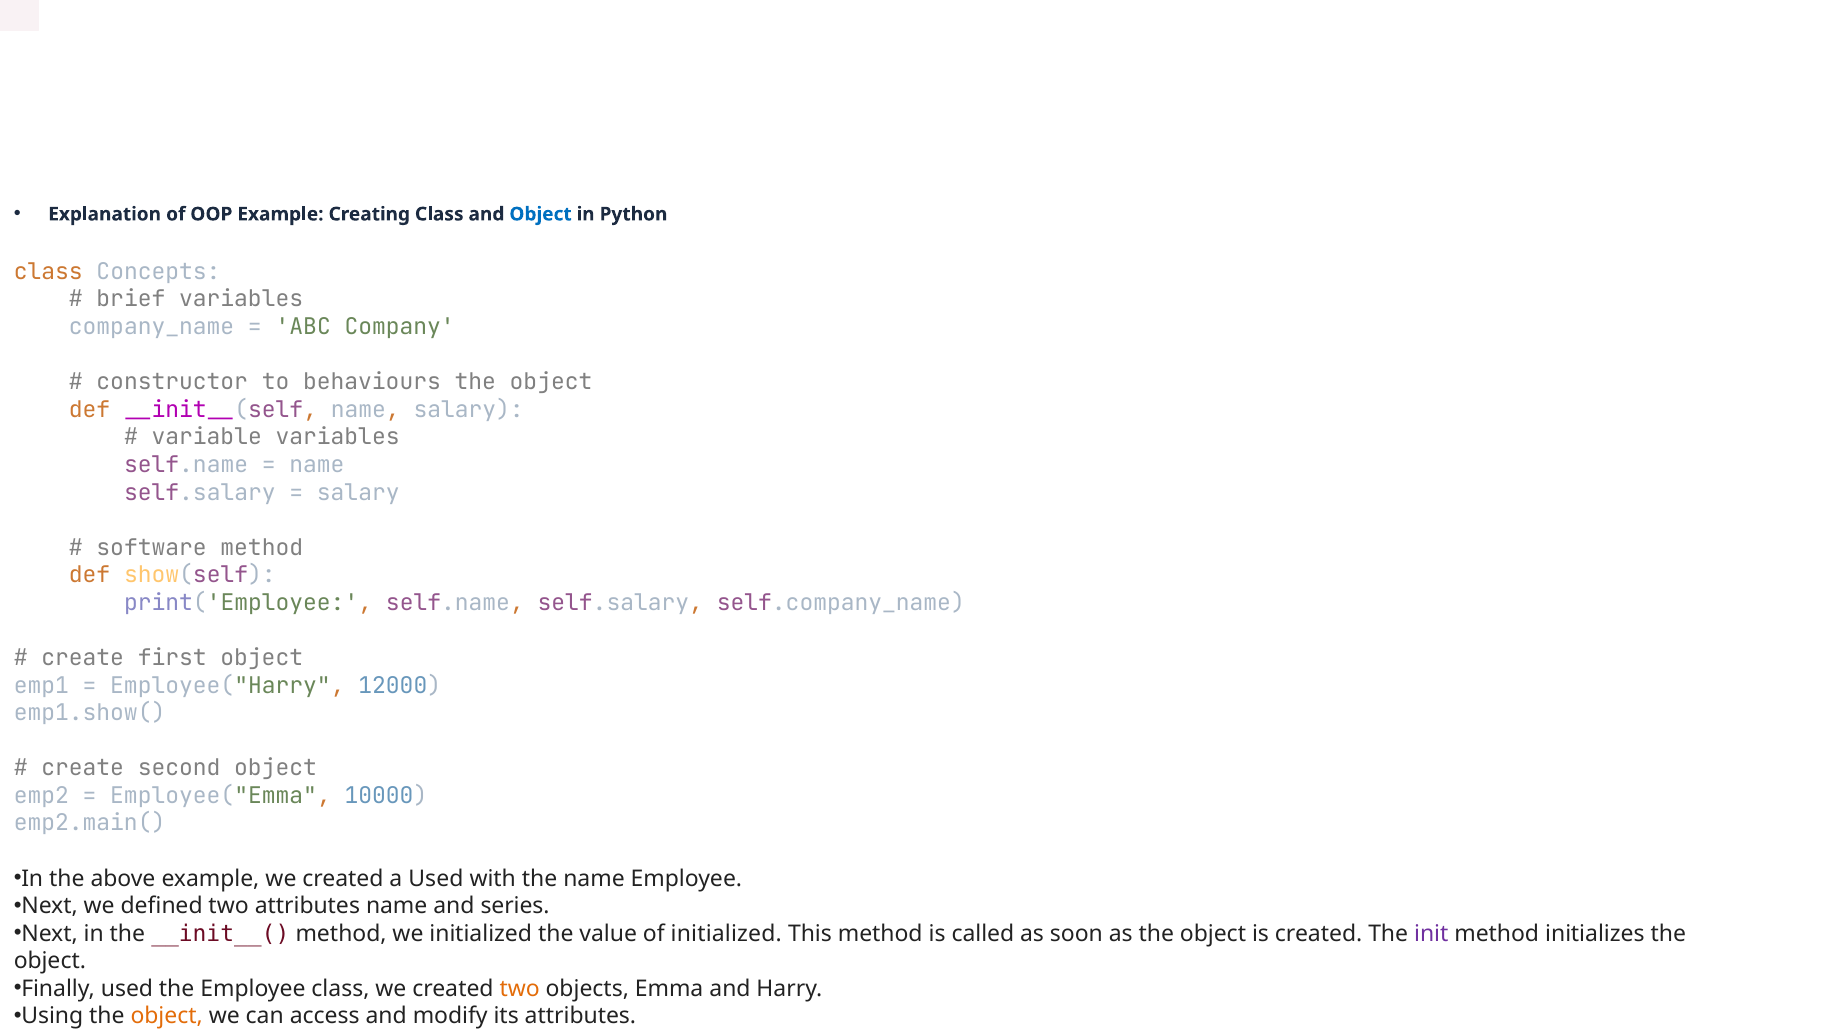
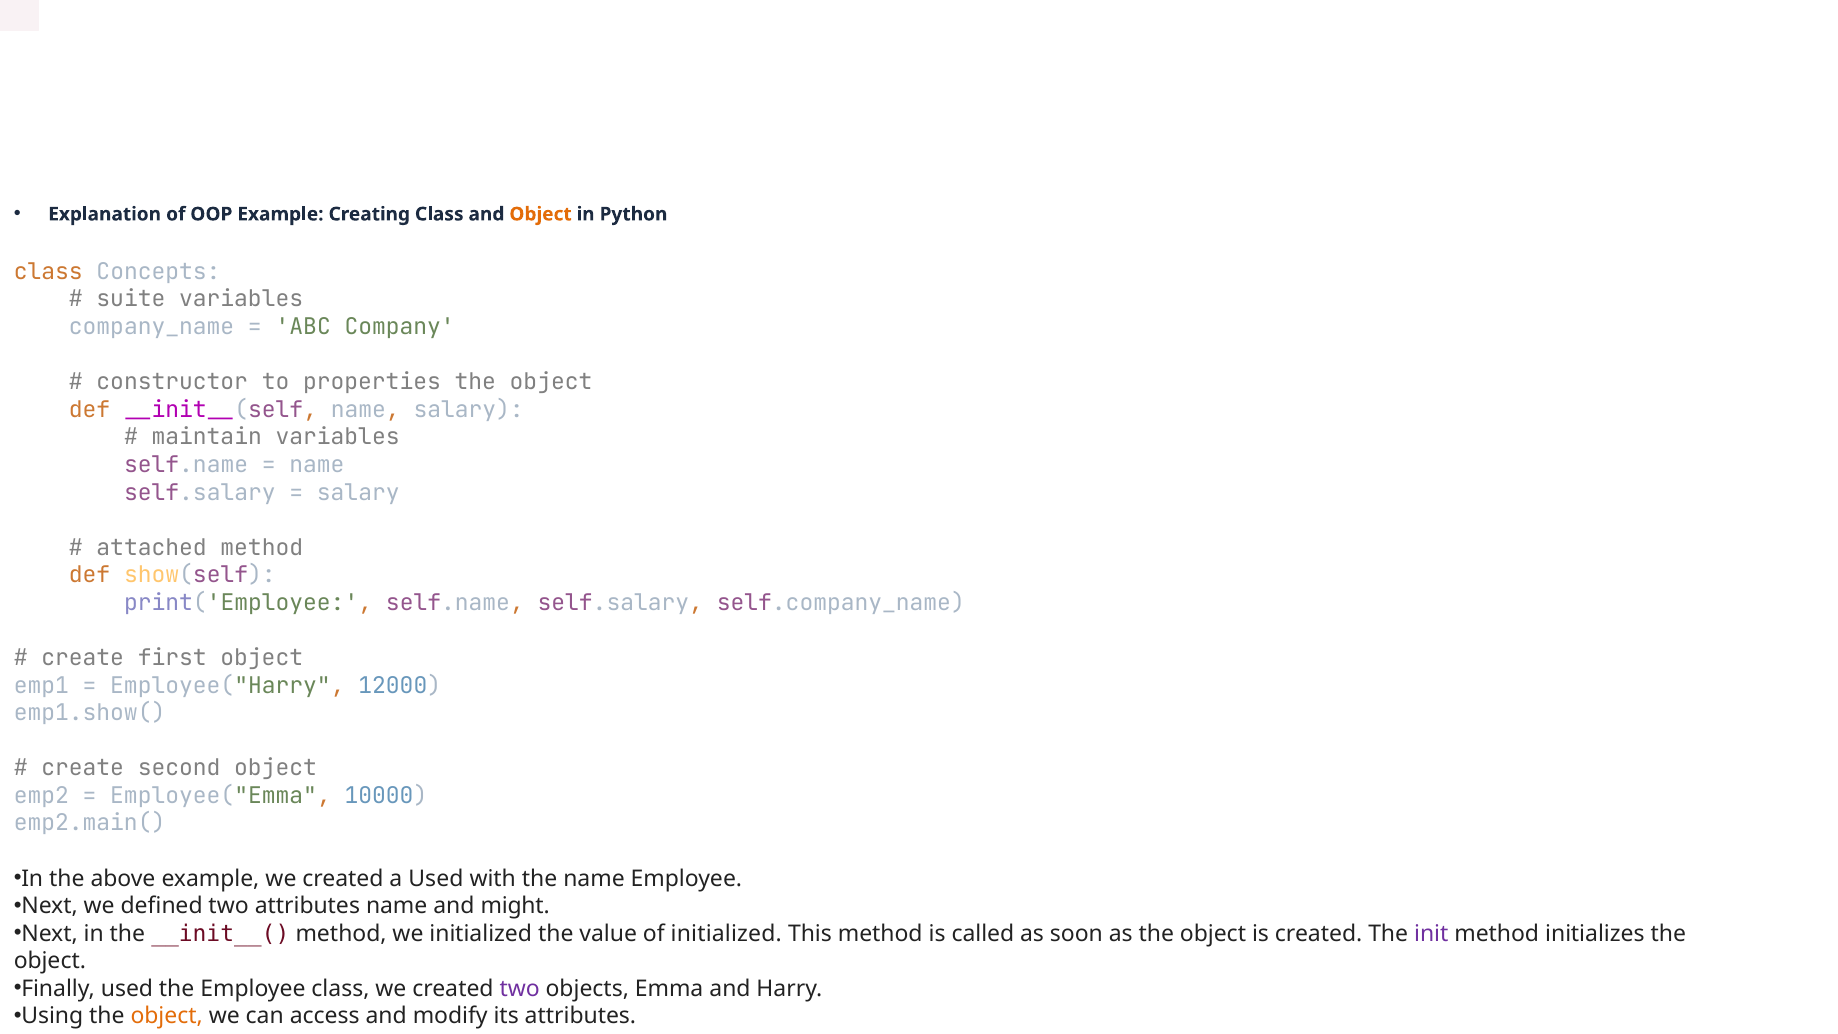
Object colour: blue -> orange (541, 214)
brief: brief -> suite (131, 299)
behaviours: behaviours -> properties (372, 382)
variable: variable -> maintain (207, 437)
software: software -> attached (152, 548)
series: series -> might (515, 906)
two colour: orange -> purple (520, 989)
